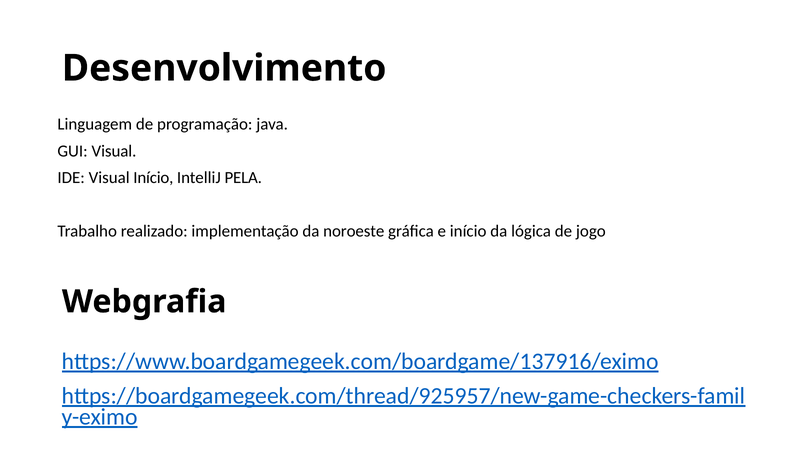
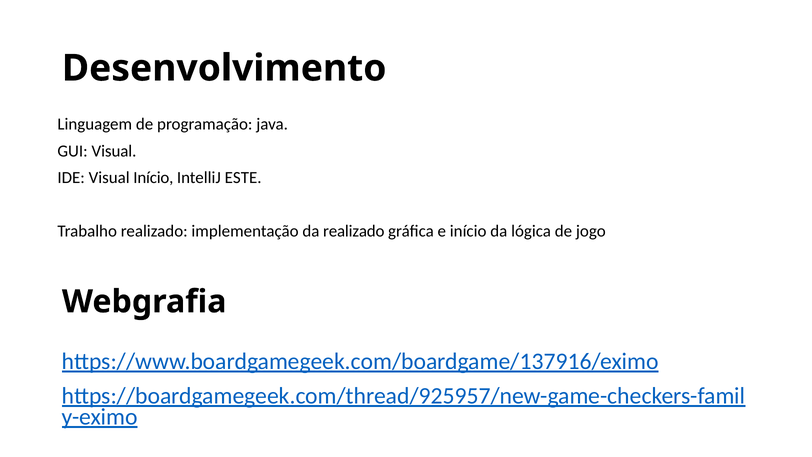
PELA: PELA -> ESTE (243, 178)
da noroeste: noroeste -> realizado (354, 231)
